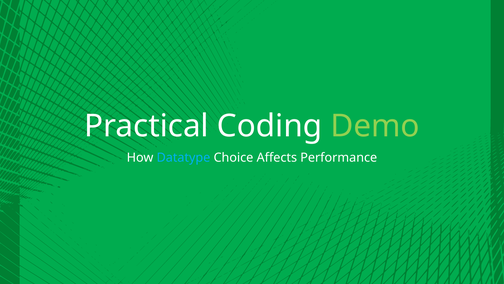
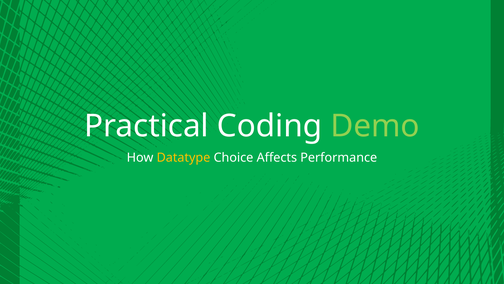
Datatype colour: light blue -> yellow (183, 158)
